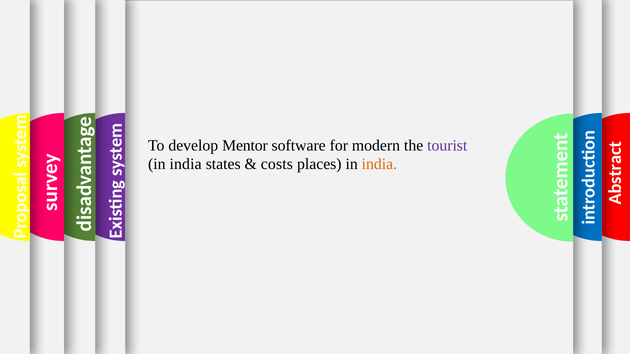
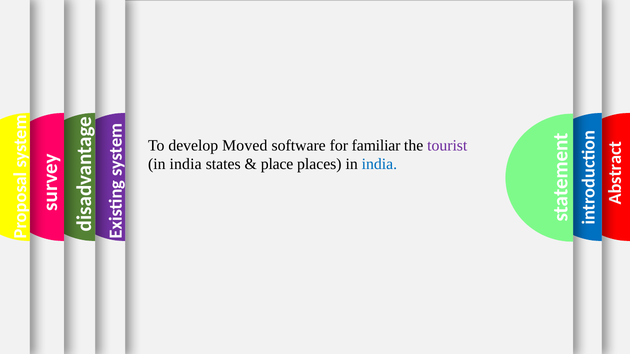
Mentor: Mentor -> Moved (245, 145)
modern: modern -> familiar (376, 145)
costs: costs -> place (277, 164)
india colour: orange -> blue (379, 164)
